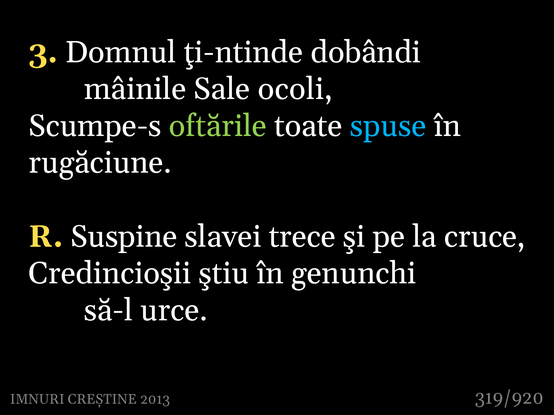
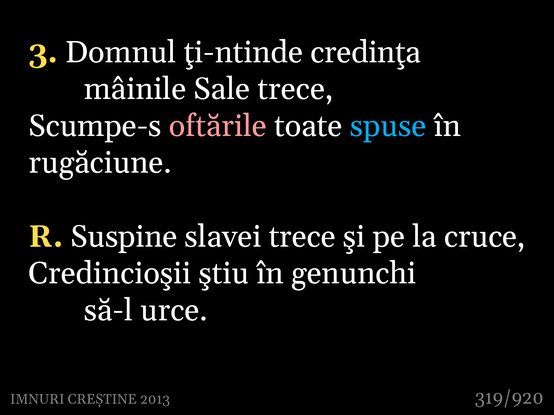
dobândi: dobândi -> credinţa (366, 52)
Sale ocoli: ocoli -> trece (295, 89)
oftările colour: light green -> pink (218, 126)
